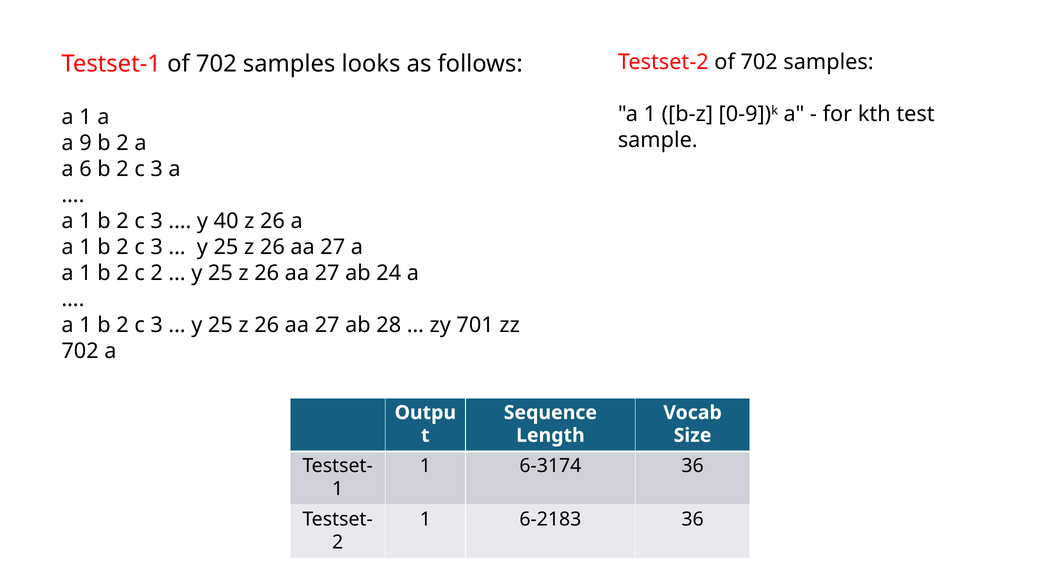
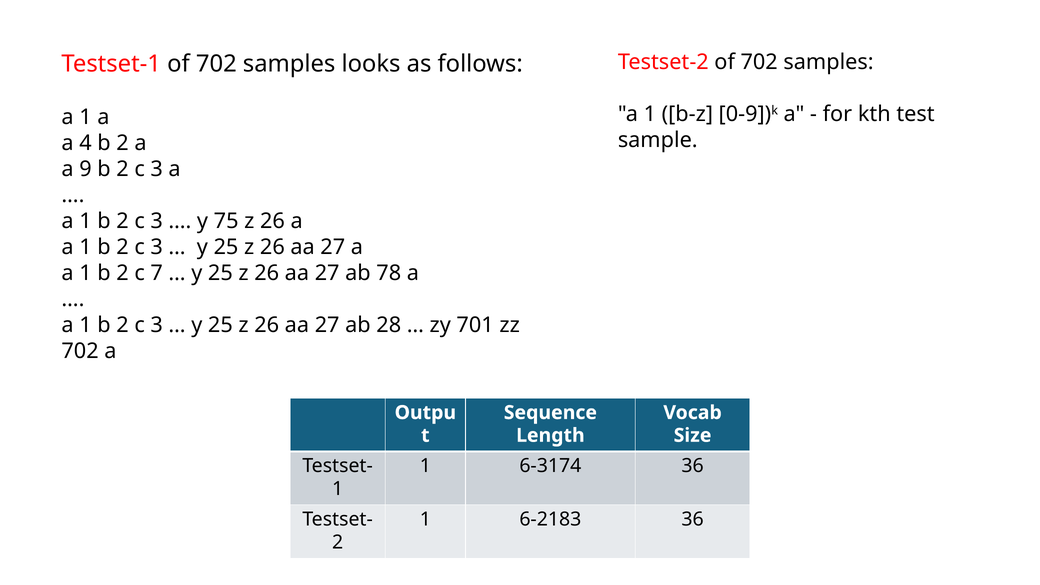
9: 9 -> 4 (85, 143)
6: 6 -> 9 (85, 169)
40: 40 -> 75 (226, 221)
c 2: 2 -> 7 (157, 273)
24: 24 -> 78 (389, 273)
